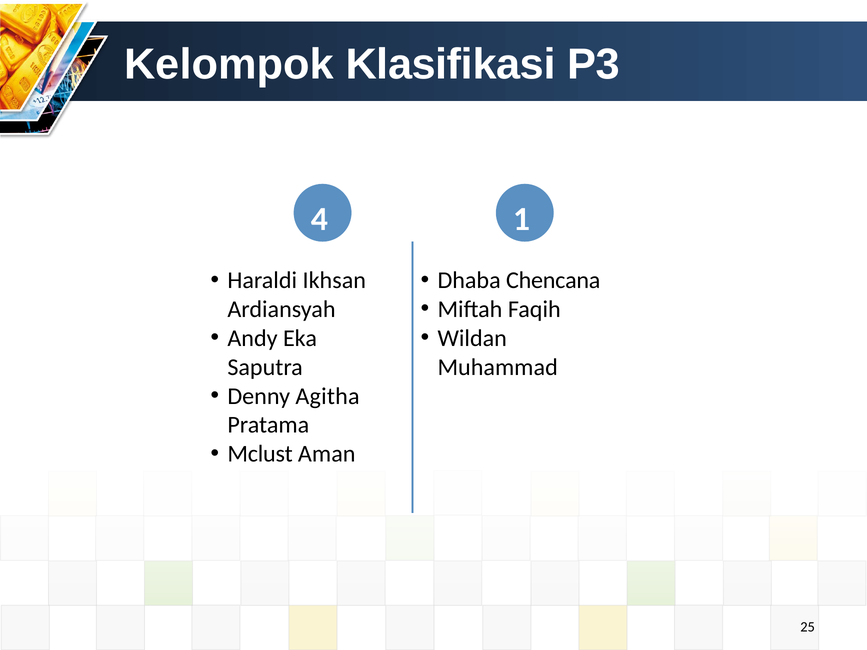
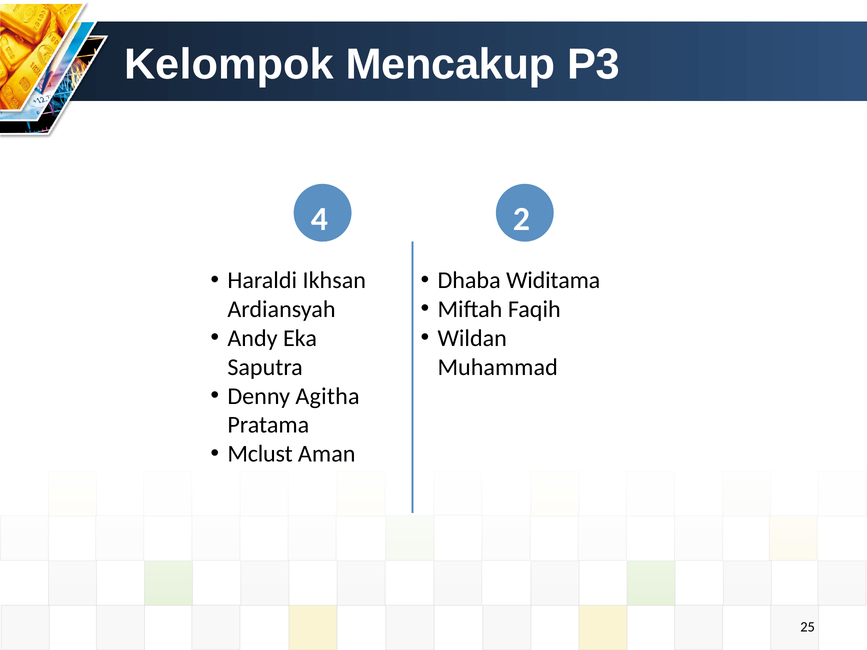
Klasifikasi: Klasifikasi -> Mencakup (451, 64)
1: 1 -> 2 (522, 219)
Chencana: Chencana -> Widitama (553, 281)
